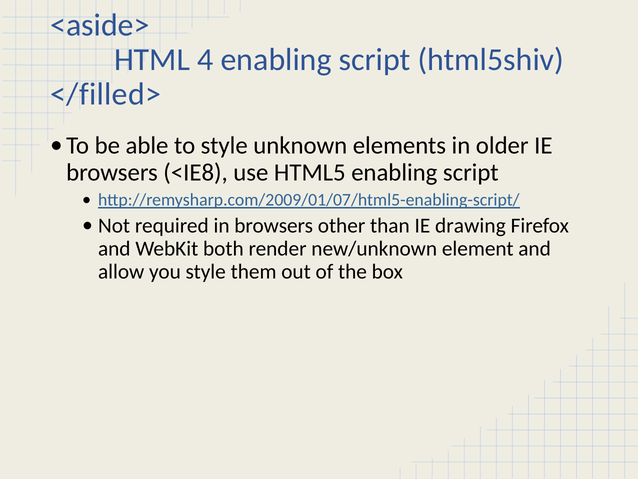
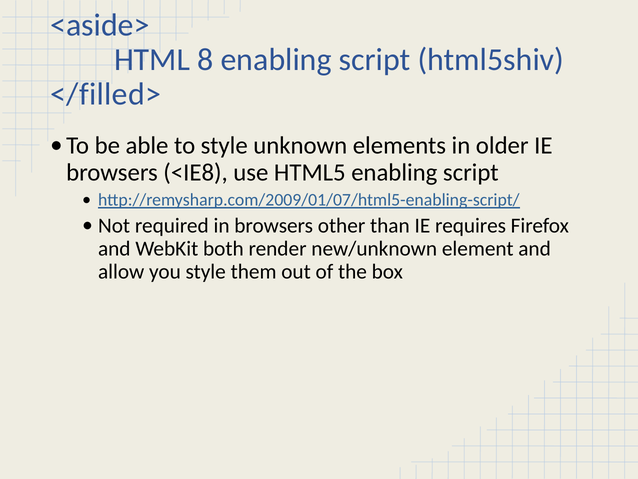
4: 4 -> 8 (205, 60)
drawing: drawing -> requires (470, 225)
